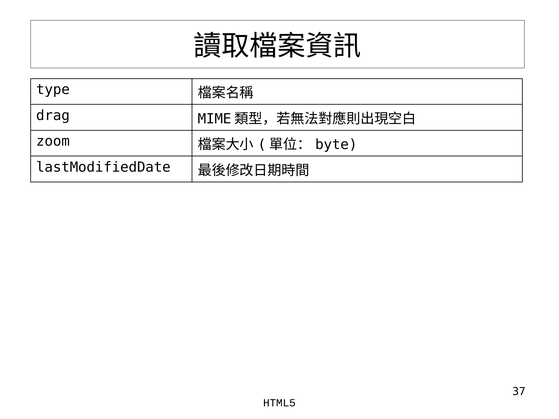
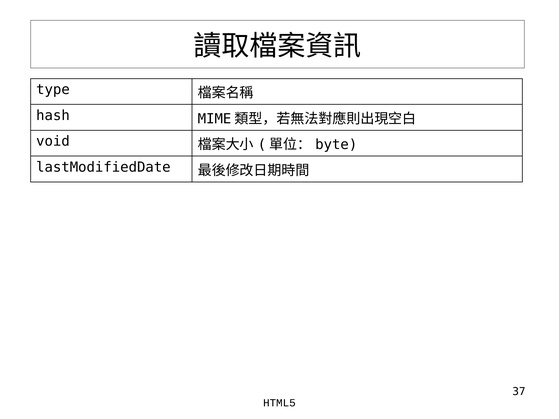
drag: drag -> hash (53, 116)
zoom: zoom -> void (53, 141)
